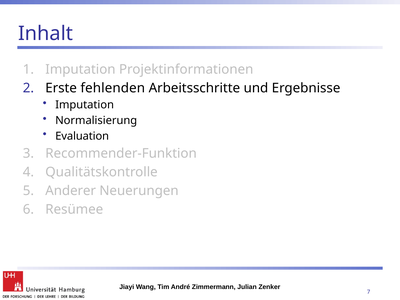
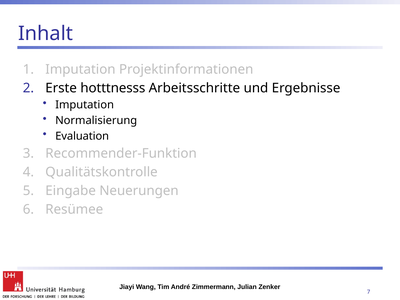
fehlenden: fehlenden -> hotttnesss (113, 88)
Anderer: Anderer -> Eingabe (71, 191)
